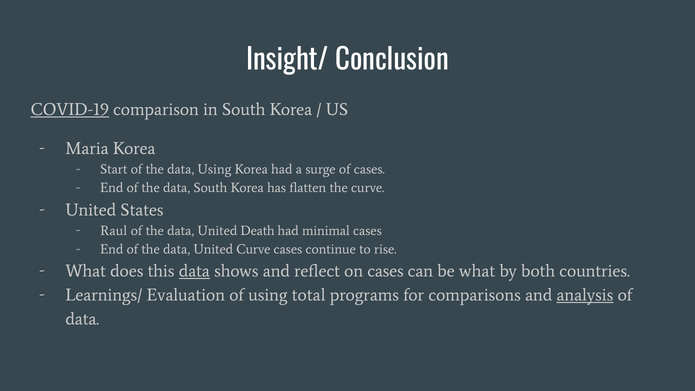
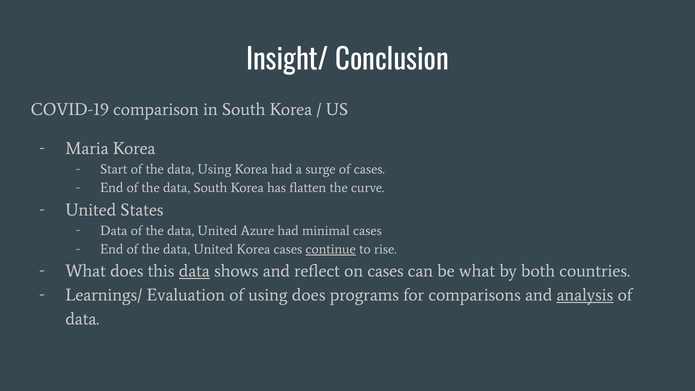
COVID-19 underline: present -> none (70, 109)
Raul: Raul -> Data (114, 231)
Death: Death -> Azure (257, 231)
United Curve: Curve -> Korea (253, 249)
continue underline: none -> present (331, 249)
using total: total -> does (309, 295)
